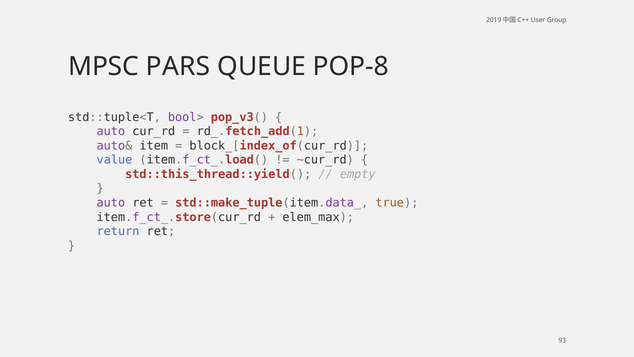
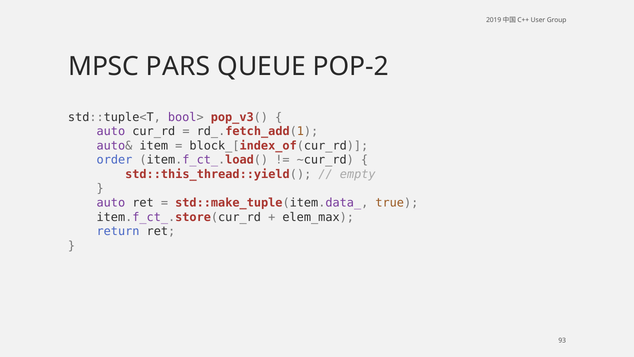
POP-8: POP-8 -> POP-2 (351, 66)
value: value -> order (114, 160)
